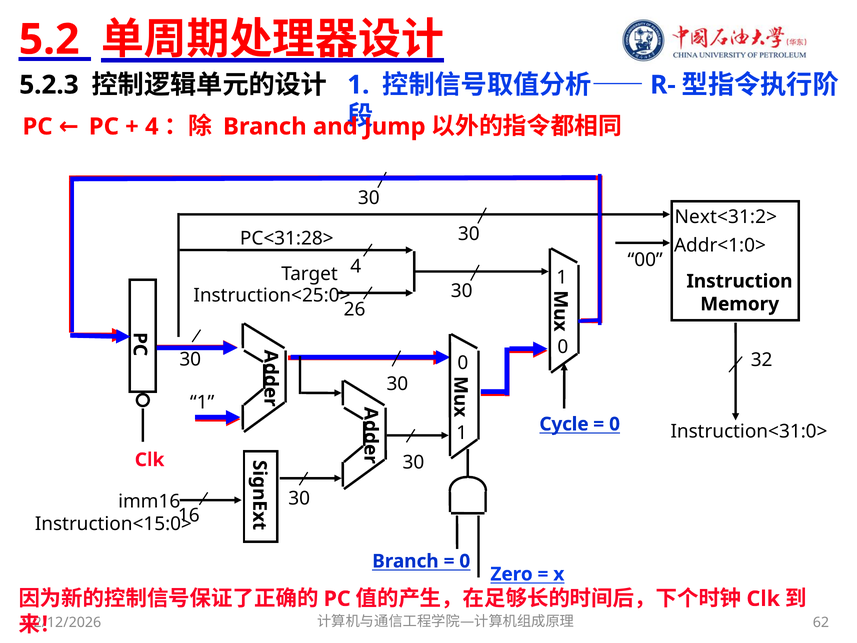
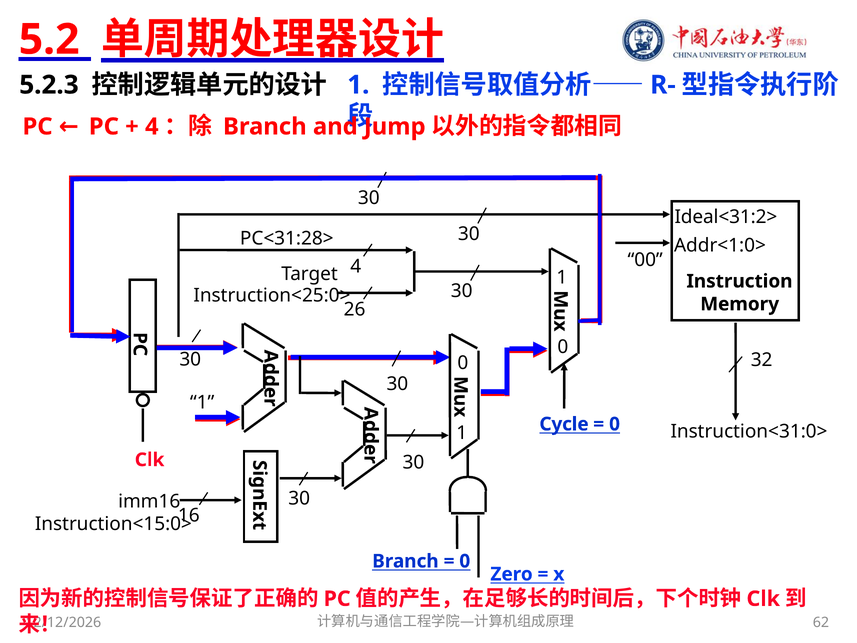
Next<31:2>: Next<31:2> -> Ideal<31:2> (726, 217)
